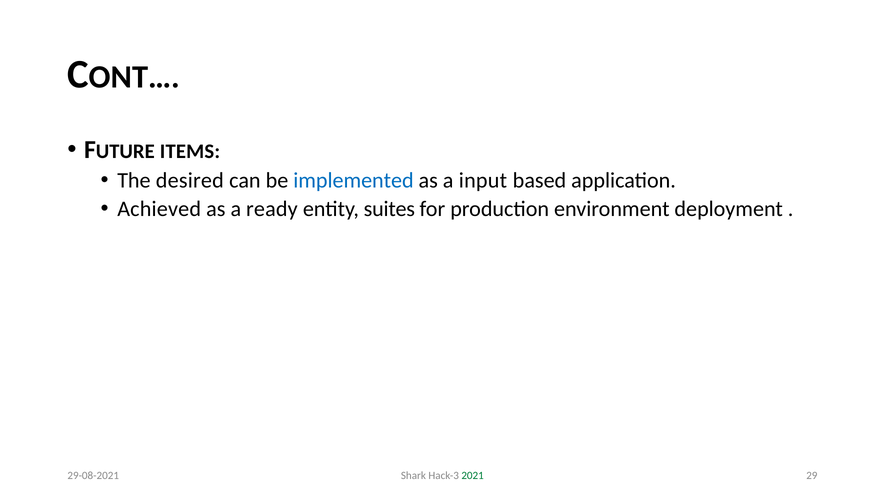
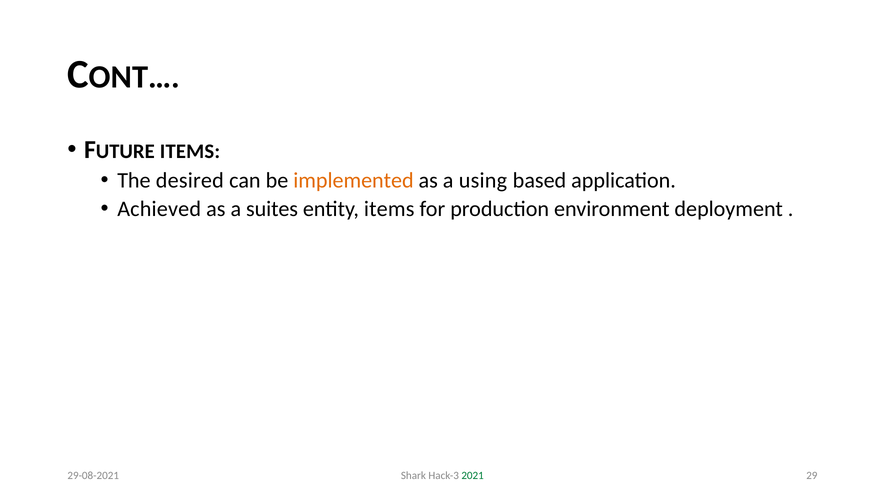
implemented colour: blue -> orange (353, 180)
input: input -> using (483, 180)
ready: ready -> suites (272, 209)
entity suites: suites -> items (389, 209)
